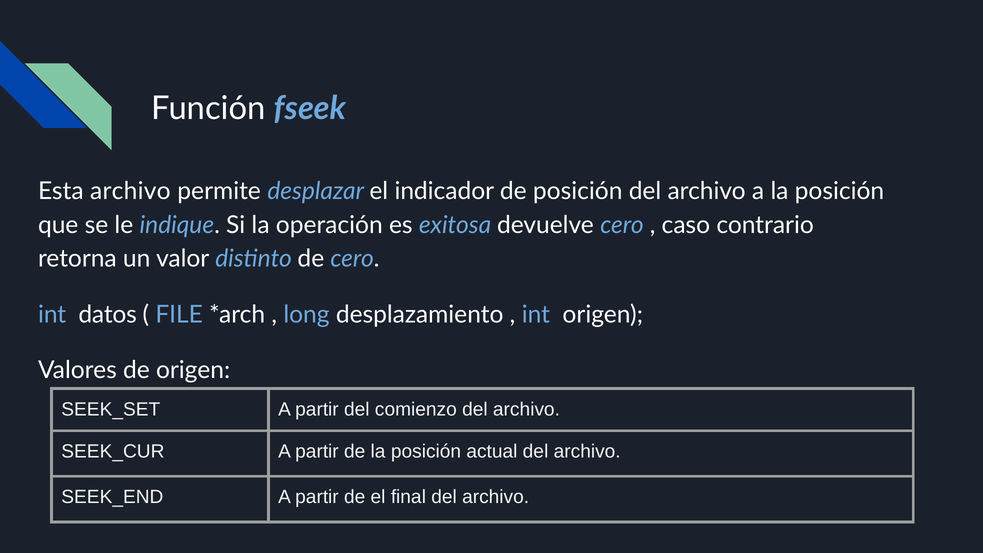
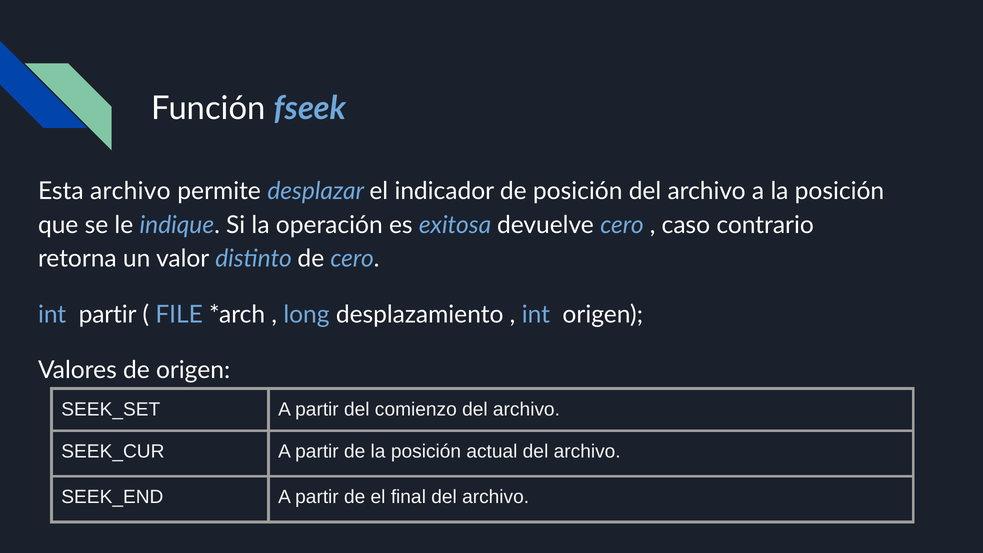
int datos: datos -> partir (108, 315)
